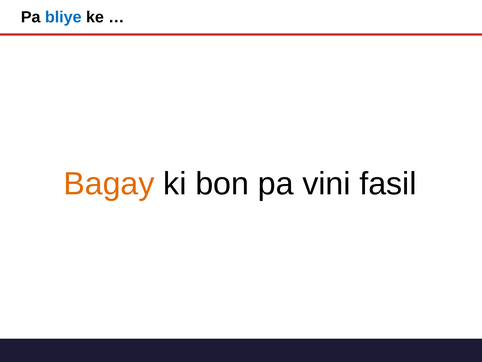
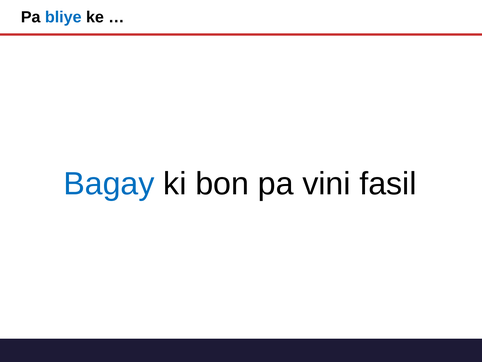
Bagay colour: orange -> blue (109, 184)
